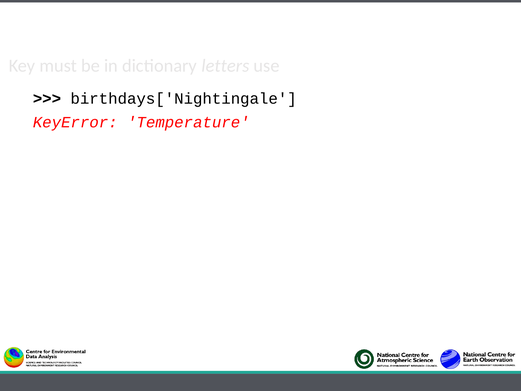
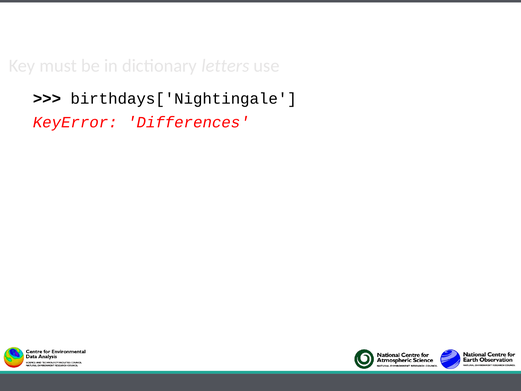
Temperature: Temperature -> Differences (188, 122)
